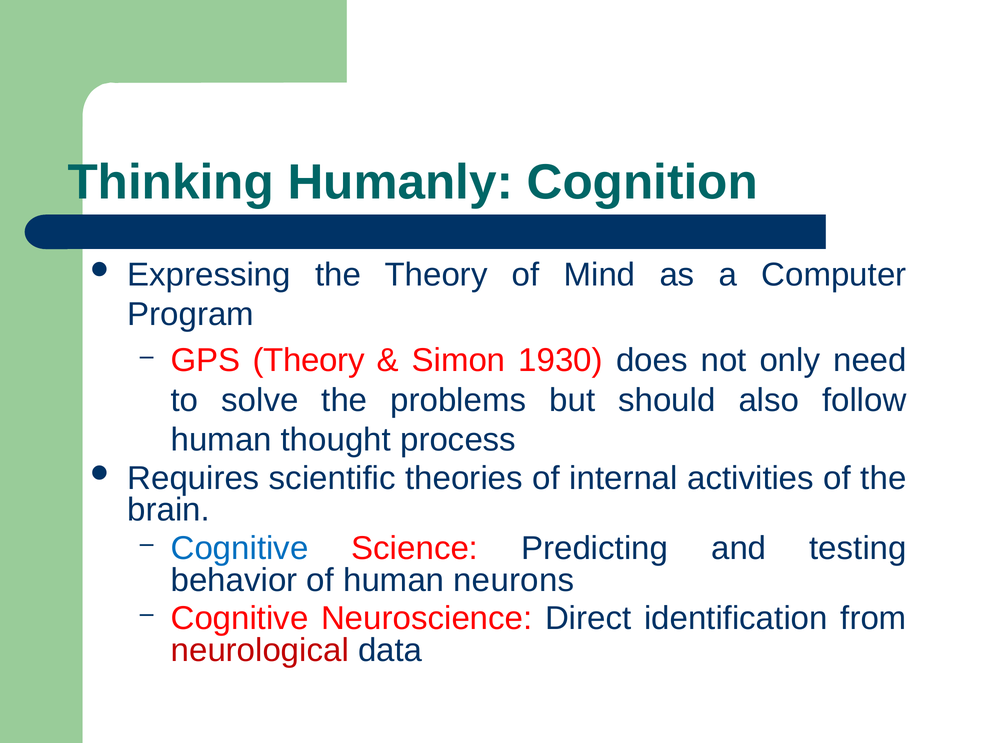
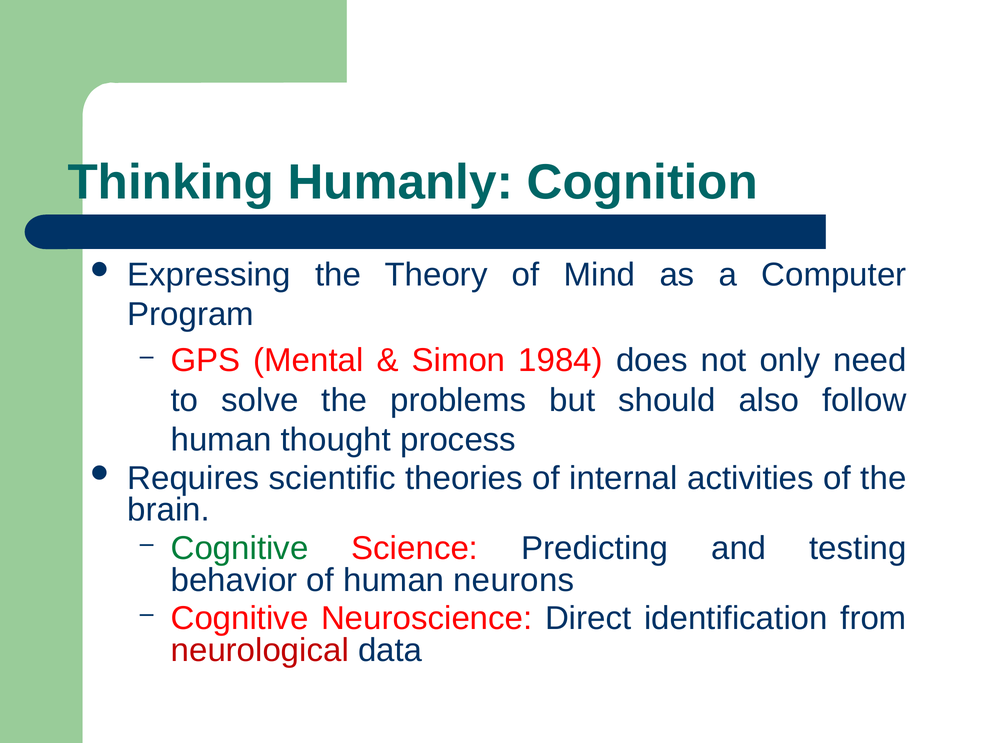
GPS Theory: Theory -> Mental (309, 361)
1930: 1930 -> 1984 (561, 361)
Cognitive colour: blue -> green (240, 549)
